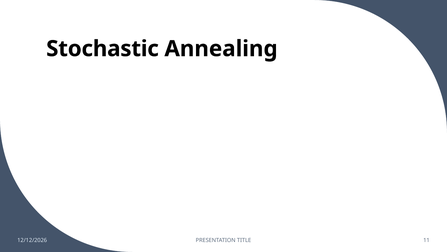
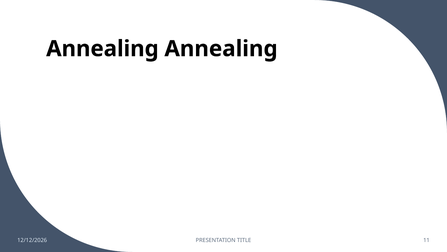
Stochastic: Stochastic -> Annealing (102, 49)
